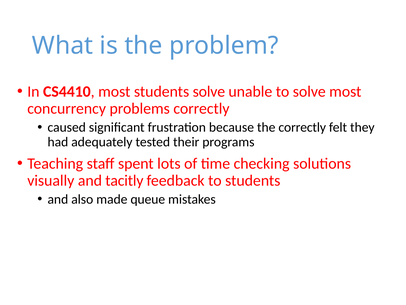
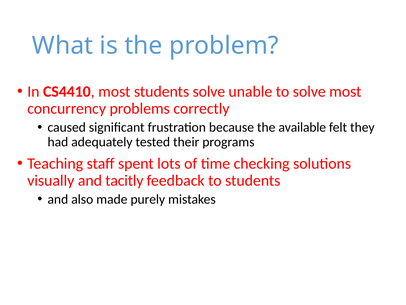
the correctly: correctly -> available (302, 127)
queue: queue -> purely (148, 199)
